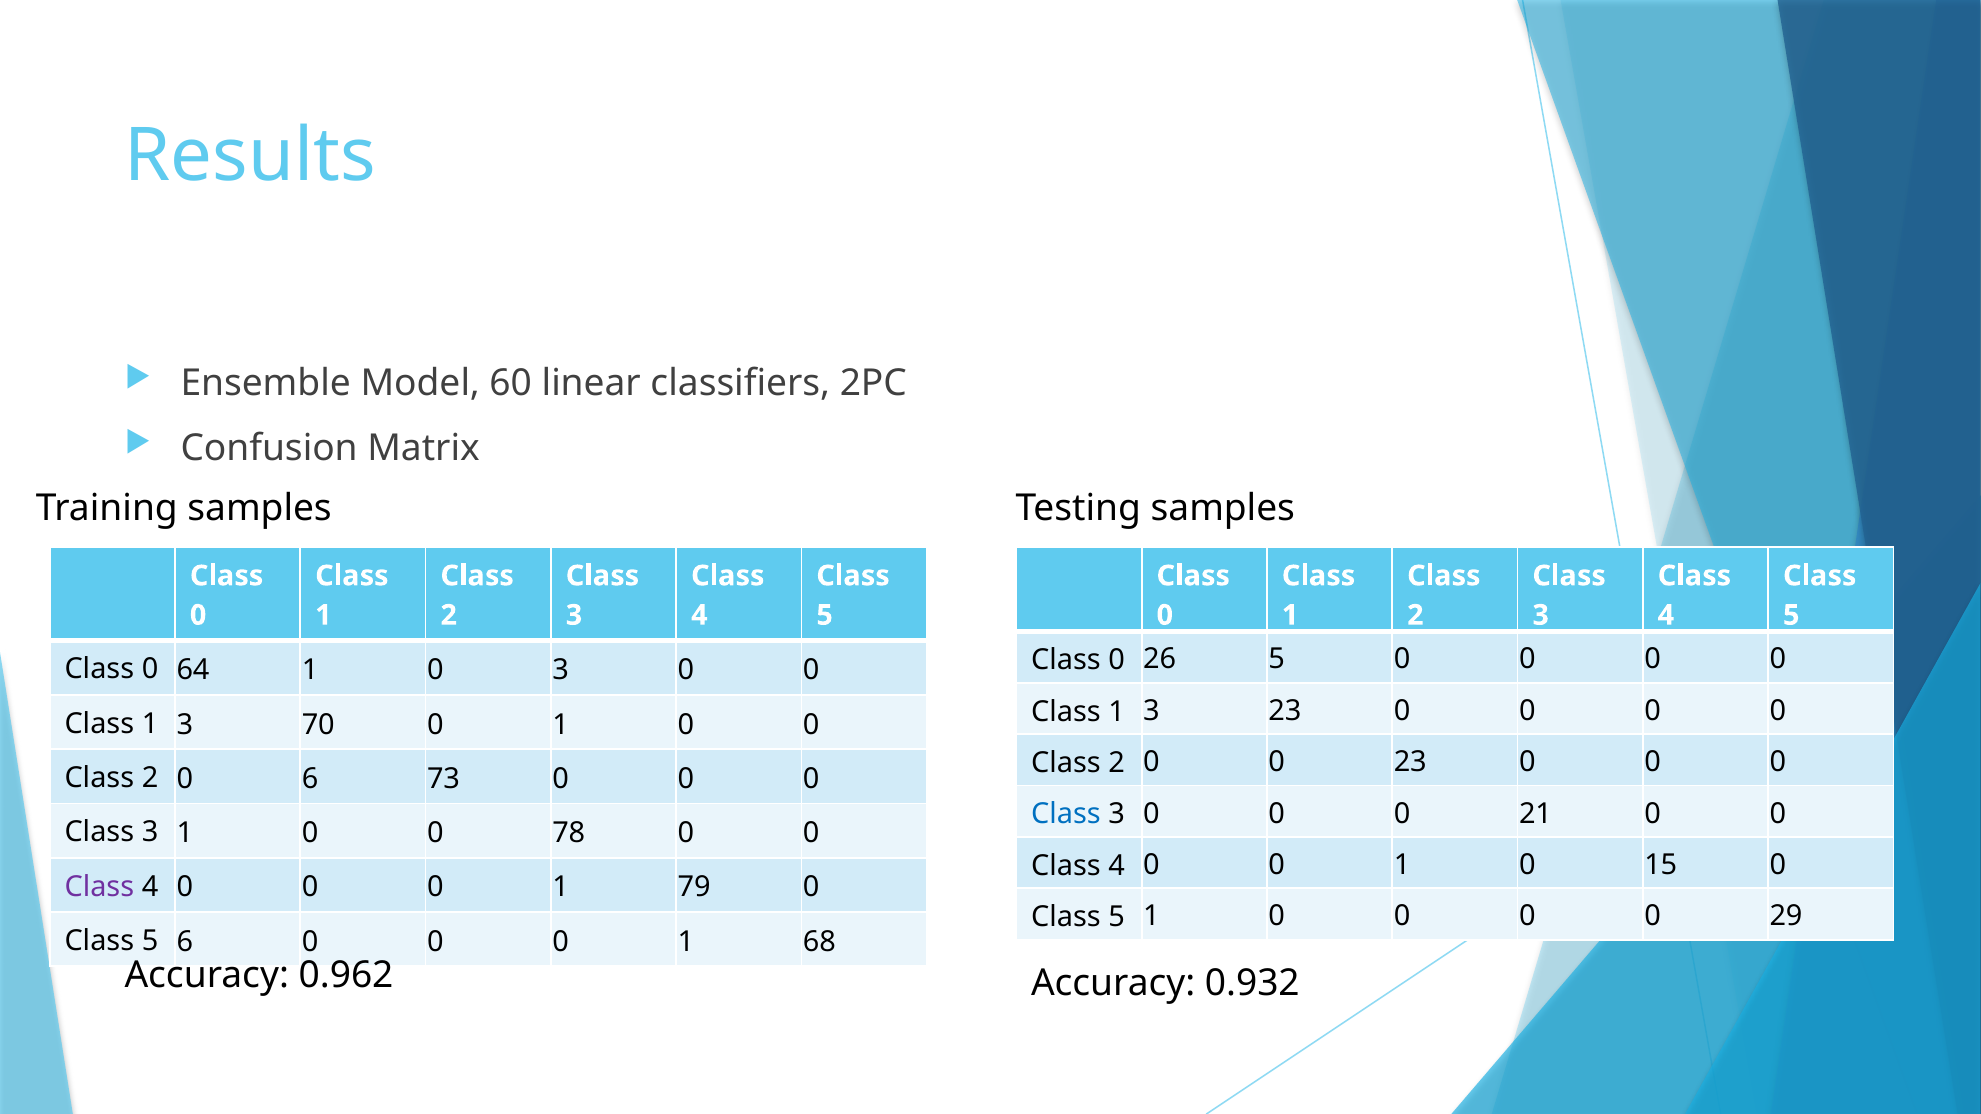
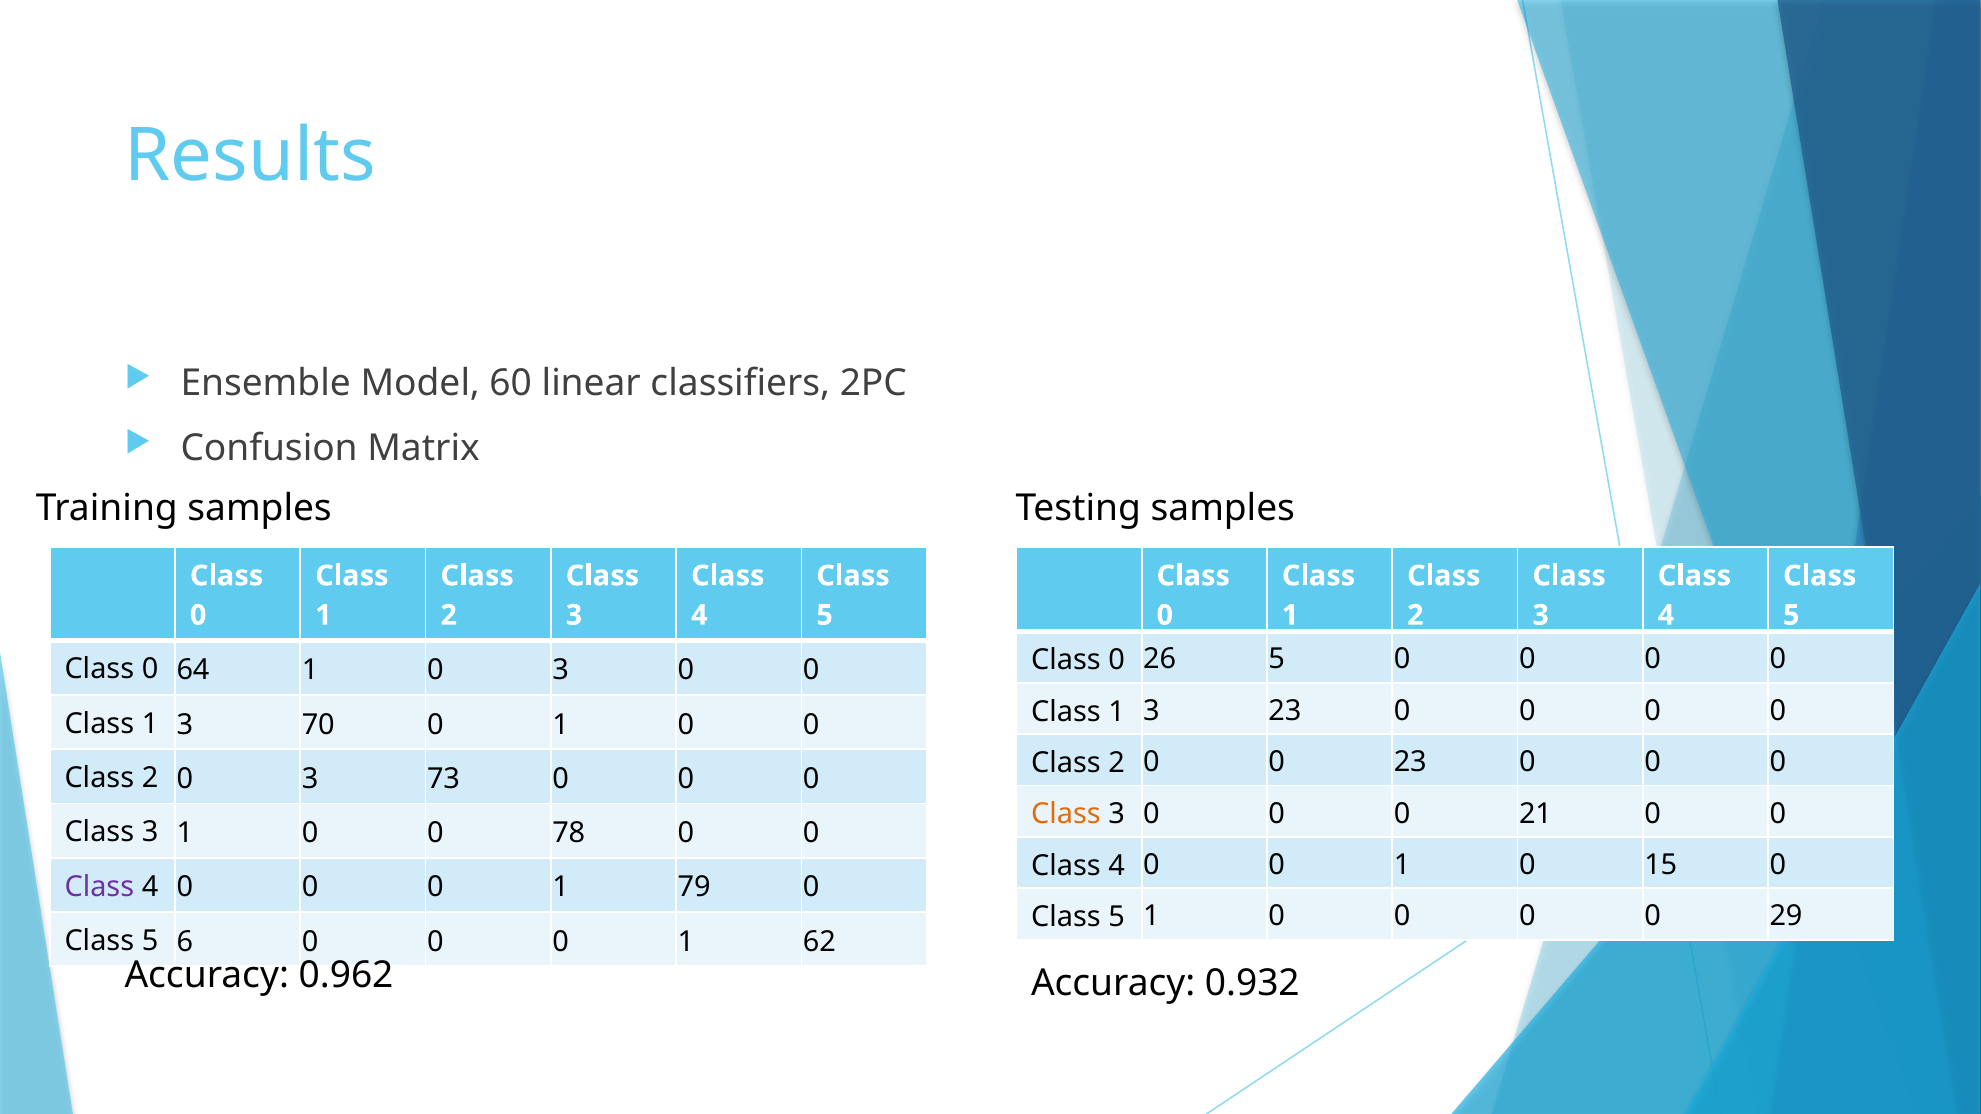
2 0 6: 6 -> 3 (310, 779)
Class colour: blue -> orange (1066, 815)
68: 68 -> 62 (819, 942)
